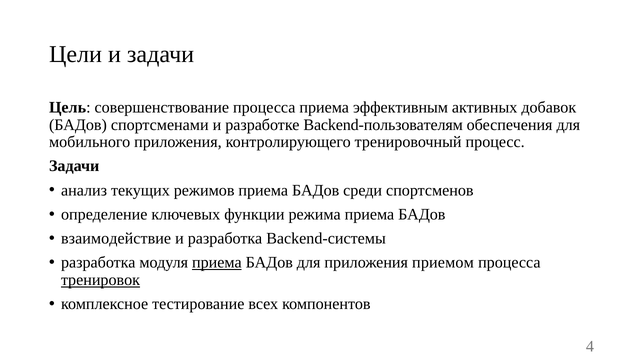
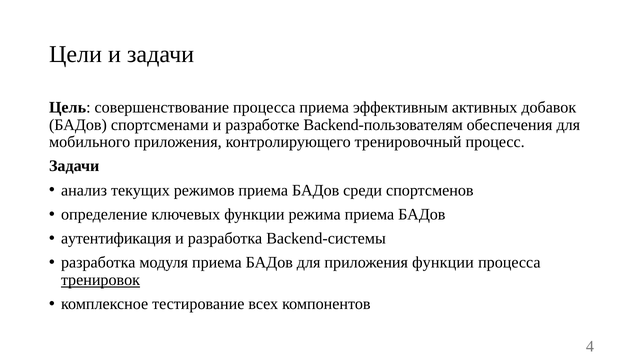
взаимодействие: взаимодействие -> аутентификация (116, 238)
приема underline: present -> none (217, 262)
приложения приемом: приемом -> функции (443, 262)
